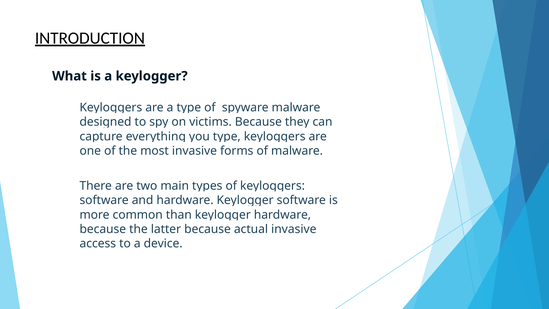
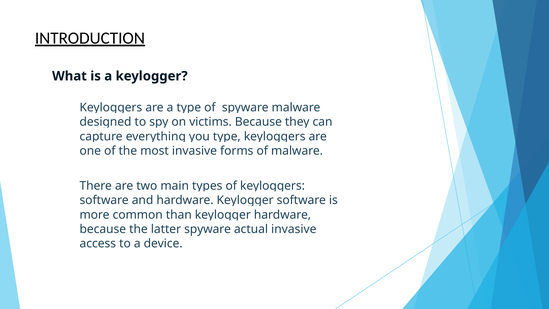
because: because -> spyware (208, 229)
